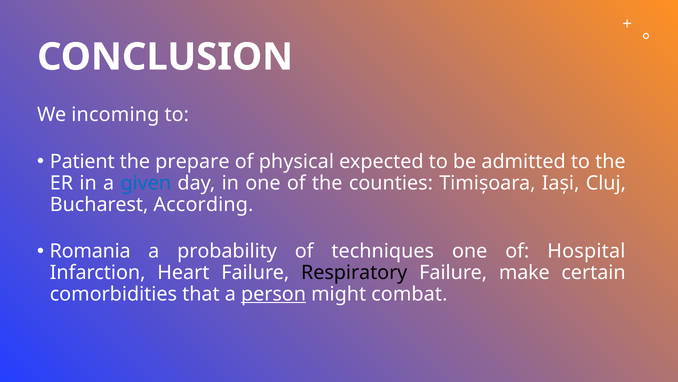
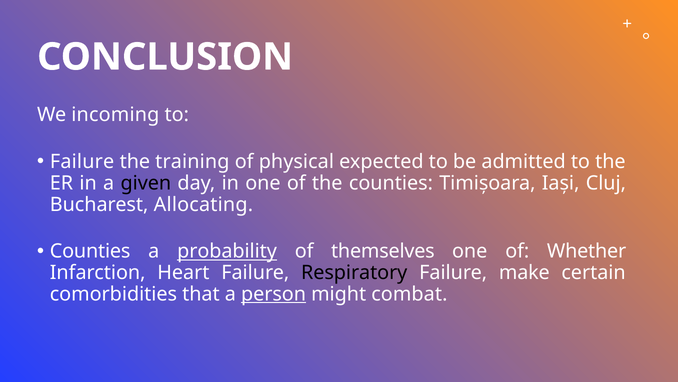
Patient: Patient -> Failure (82, 161)
prepare: prepare -> training (192, 161)
given colour: blue -> black (146, 183)
According: According -> Allocating (203, 204)
Romania: Romania -> Counties (90, 251)
probability underline: none -> present (227, 251)
techniques: techniques -> themselves (383, 251)
Hospital: Hospital -> Whether (587, 251)
